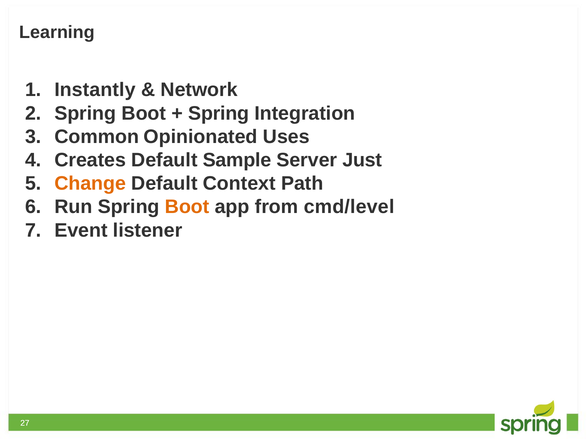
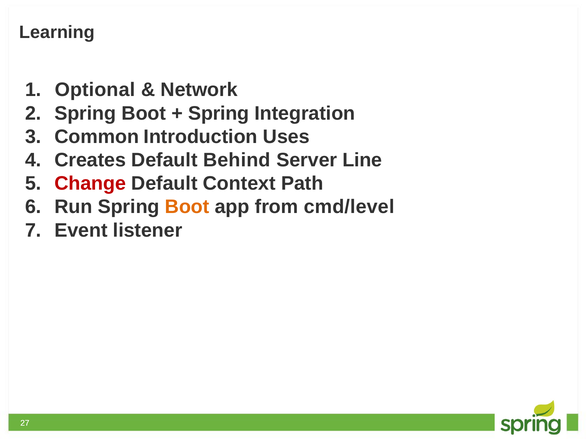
Instantly: Instantly -> Optional (95, 90)
Opinionated: Opinionated -> Introduction (201, 137)
Sample: Sample -> Behind (237, 160)
Just: Just -> Line (362, 160)
Change colour: orange -> red (90, 184)
